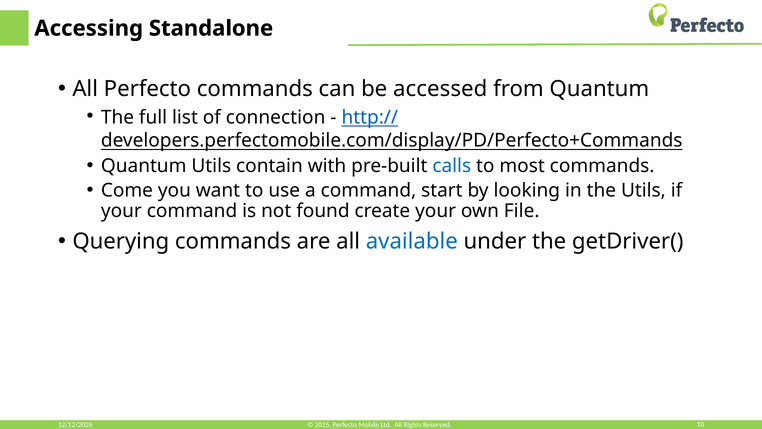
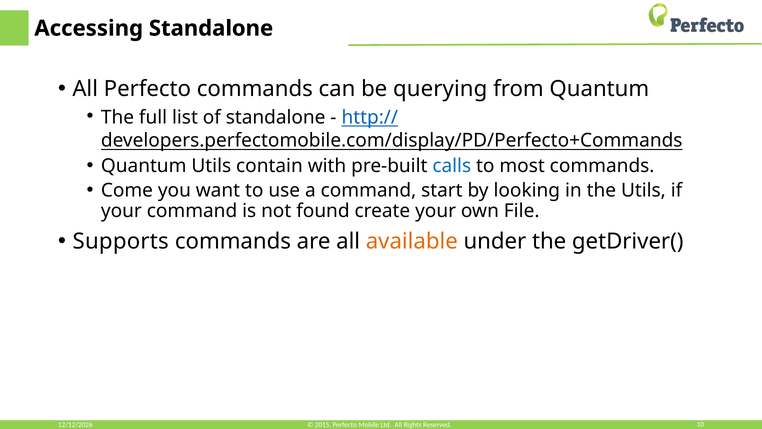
accessed: accessed -> querying (440, 89)
of connection: connection -> standalone (276, 117)
Querying: Querying -> Supports (121, 241)
available colour: blue -> orange (412, 241)
